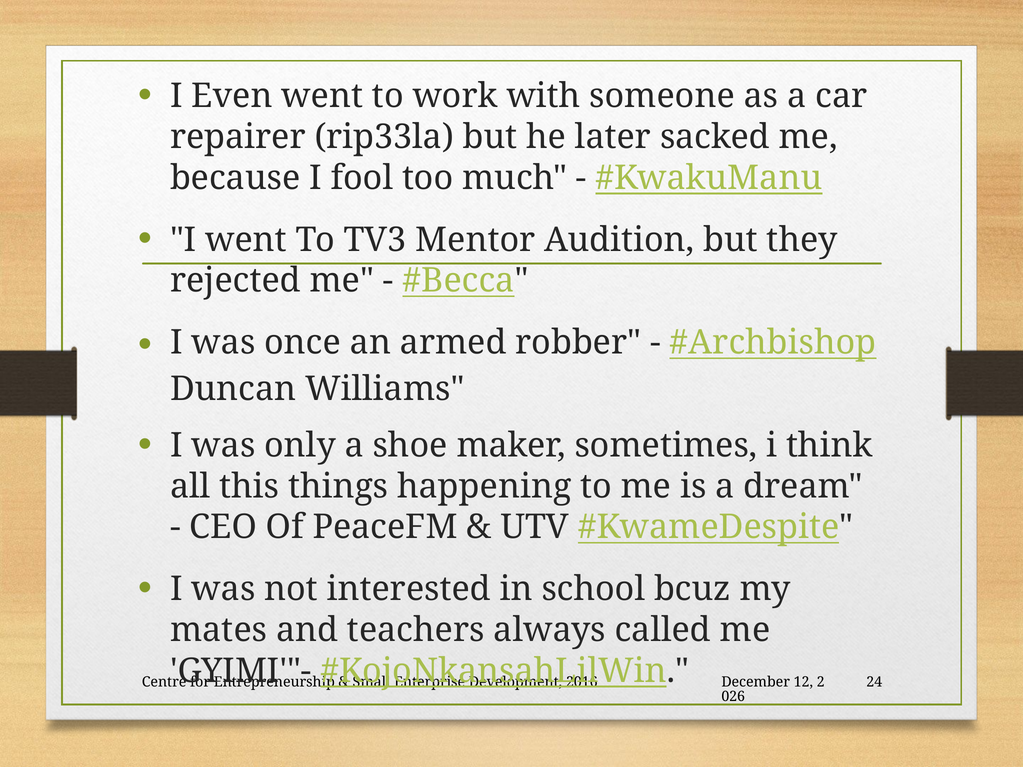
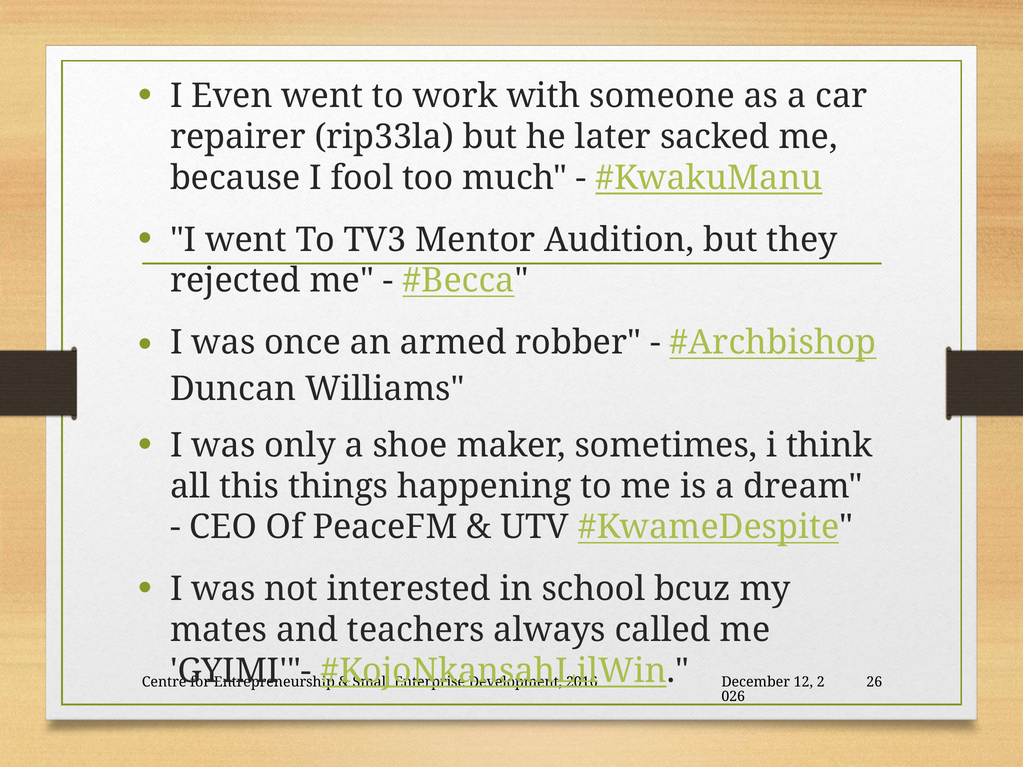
24: 24 -> 26 (874, 682)
